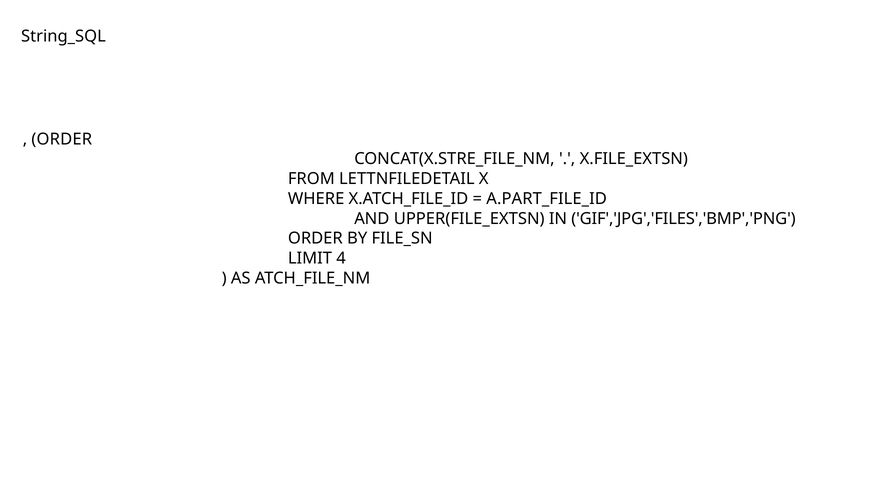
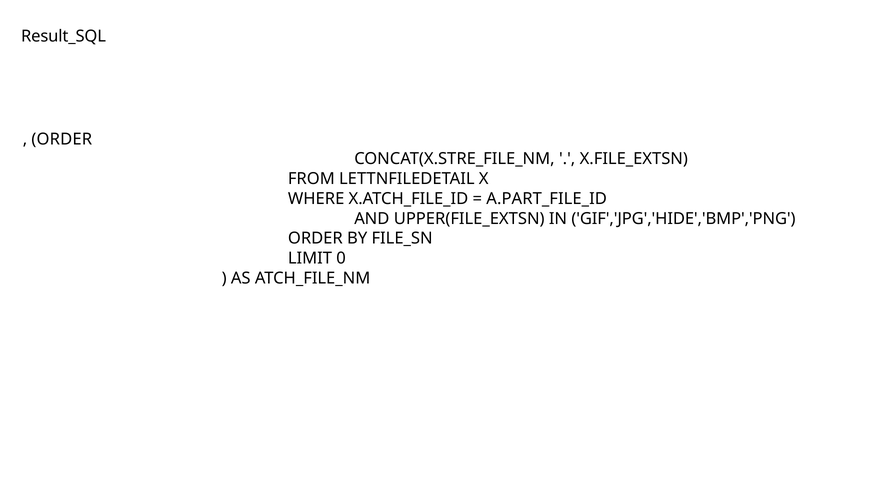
String_SQL: String_SQL -> Result_SQL (64, 36)
GIF','JPG','FILES','BMP','PNG: GIF','JPG','FILES','BMP','PNG -> GIF','JPG','HIDE','BMP','PNG (683, 219)
4: 4 -> 0 (341, 258)
